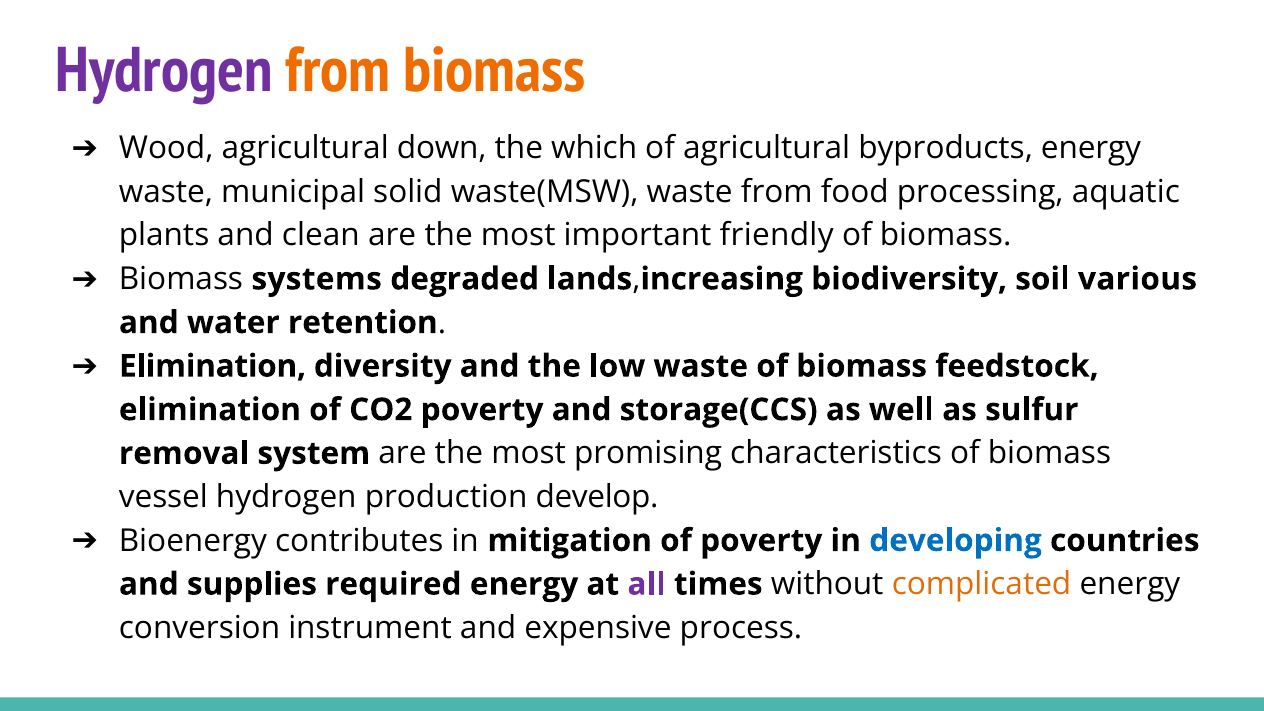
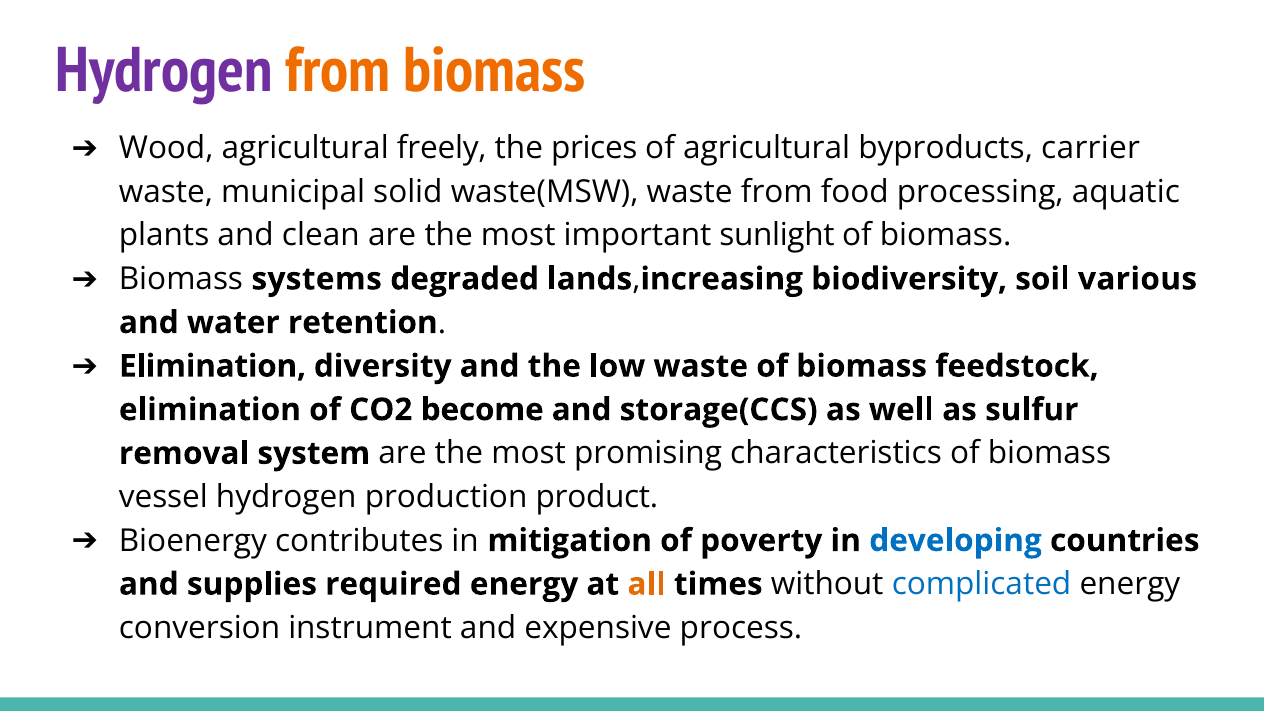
down: down -> freely (442, 148)
which: which -> prices (594, 148)
byproducts energy: energy -> carrier (1091, 148)
friendly: friendly -> sunlight (777, 235)
CO2 poverty: poverty -> become (482, 410)
develop: develop -> product (597, 497)
all colour: purple -> orange (647, 584)
complicated colour: orange -> blue (982, 584)
